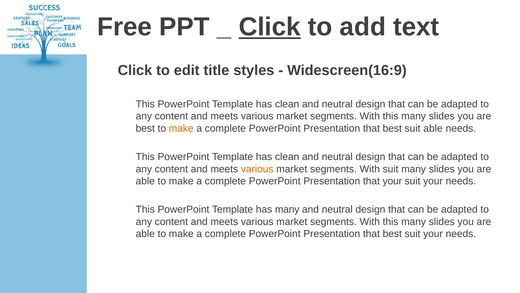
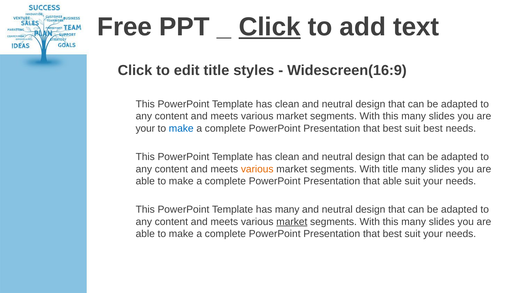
best: best -> your (145, 128)
make colour: orange -> blue (181, 128)
suit able: able -> best (433, 128)
With suit: suit -> title (391, 169)
that your: your -> able (392, 181)
market underline: none -> present (292, 221)
